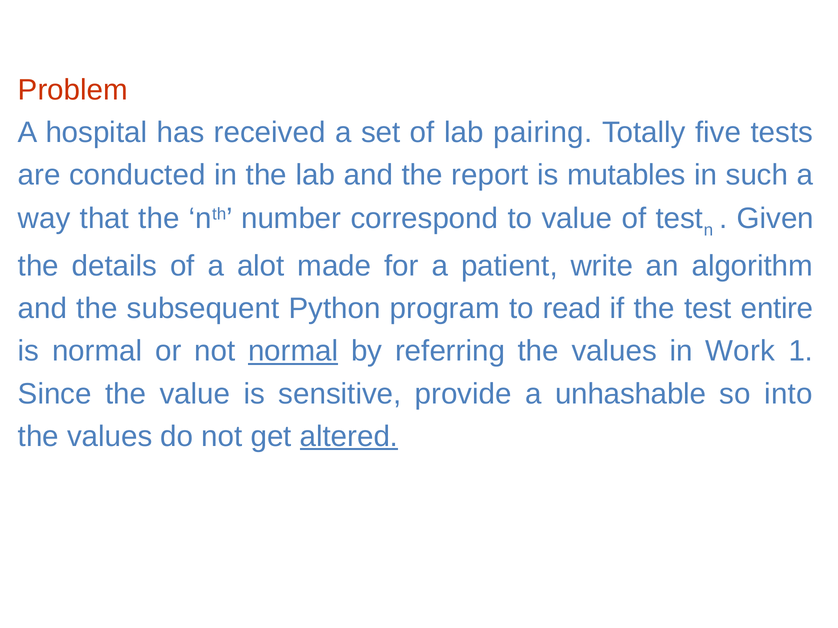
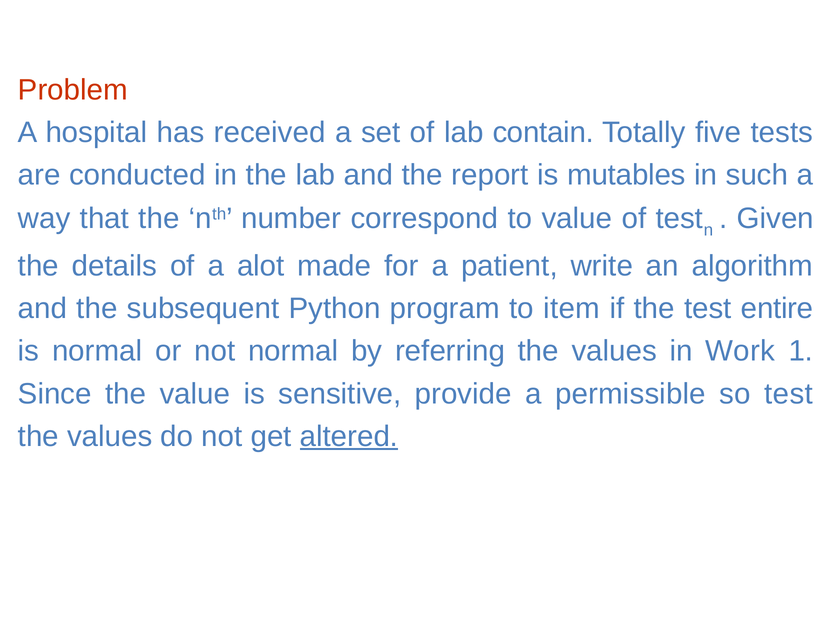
pairing: pairing -> contain (543, 133)
read: read -> item (572, 309)
normal underline: present -> none (293, 351)
unhashable: unhashable -> permissible (630, 394)
so into: into -> test (789, 394)
